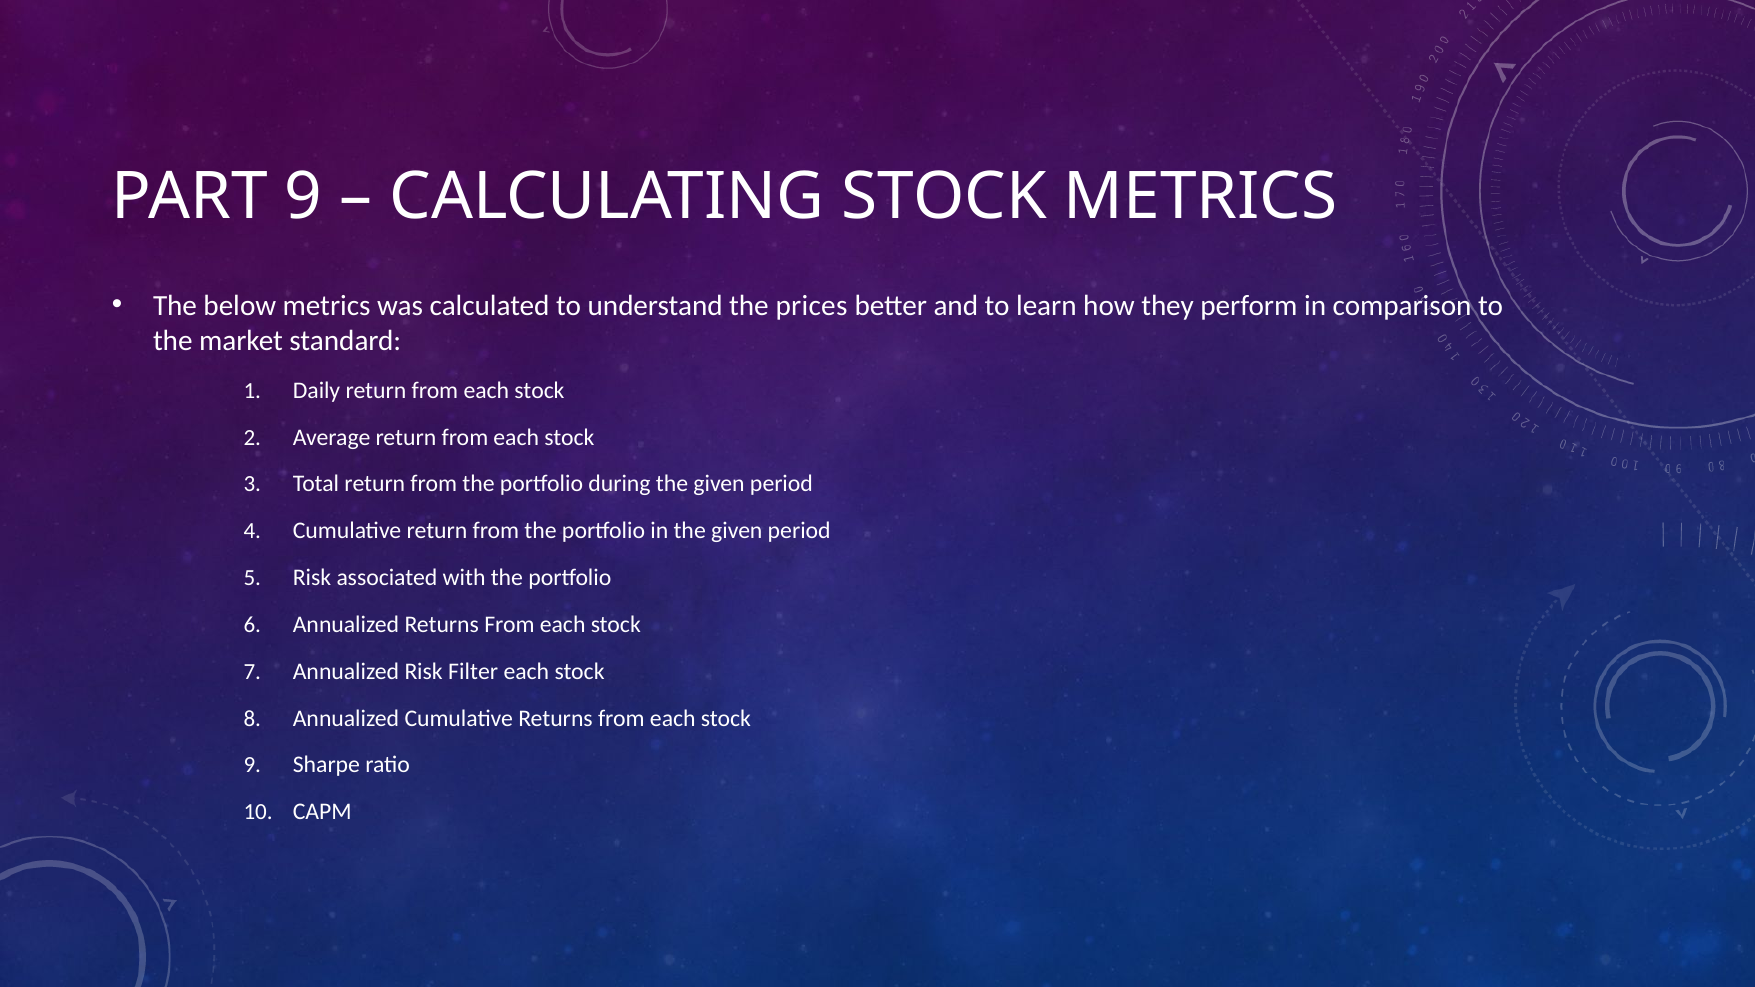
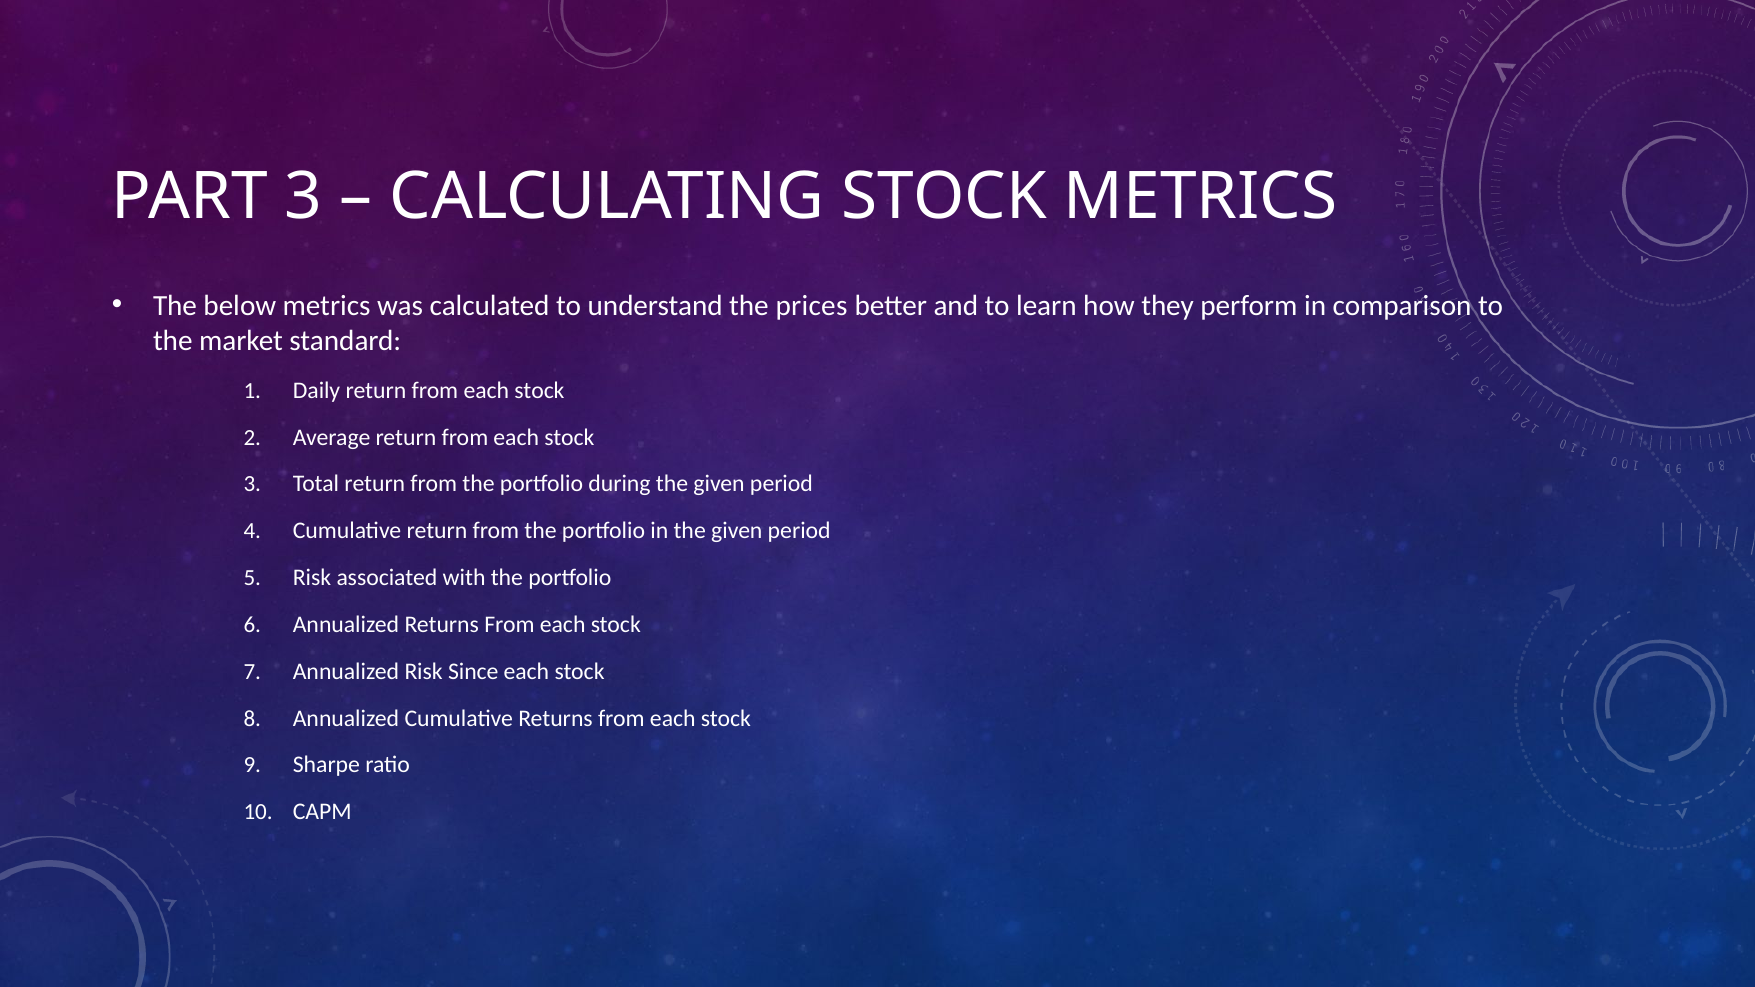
PART 9: 9 -> 3 (304, 197)
Filter: Filter -> Since (473, 672)
